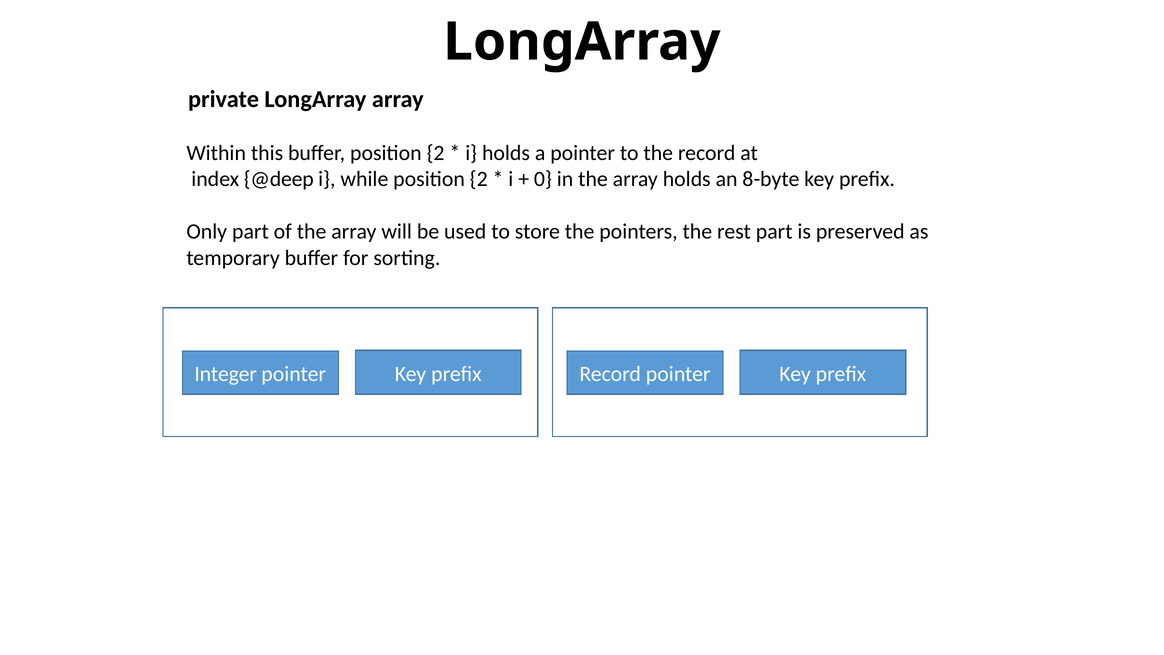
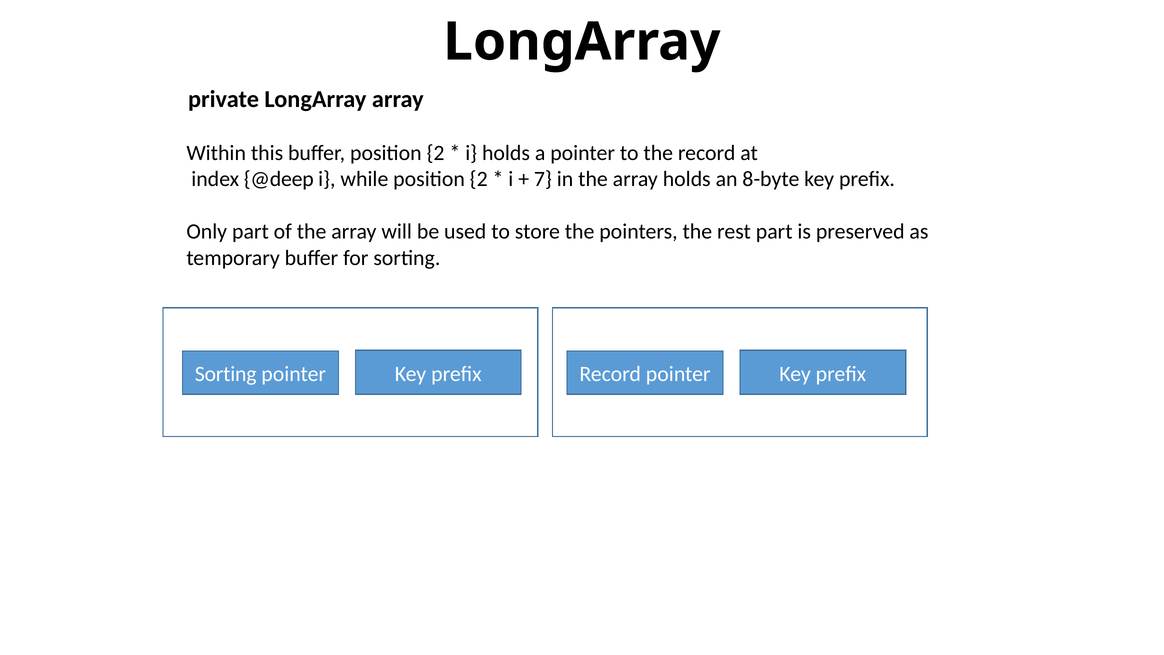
0: 0 -> 7 (543, 179)
Integer: Integer -> Sorting (226, 374)
